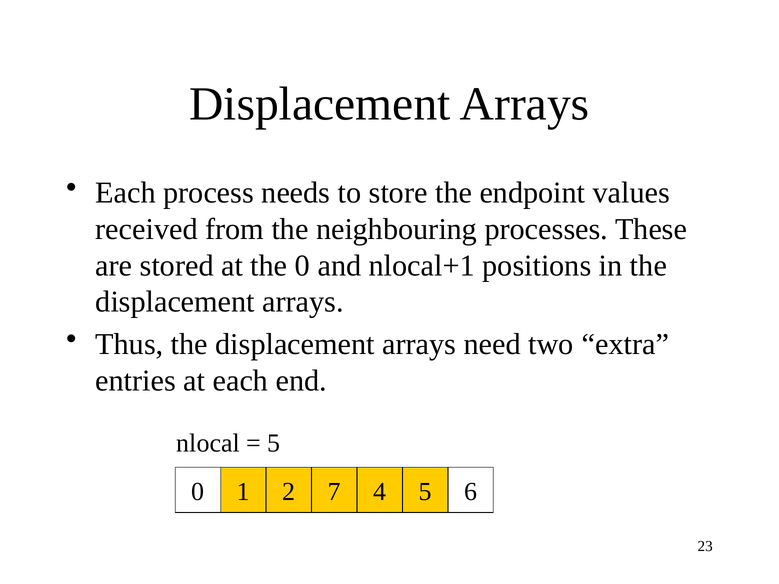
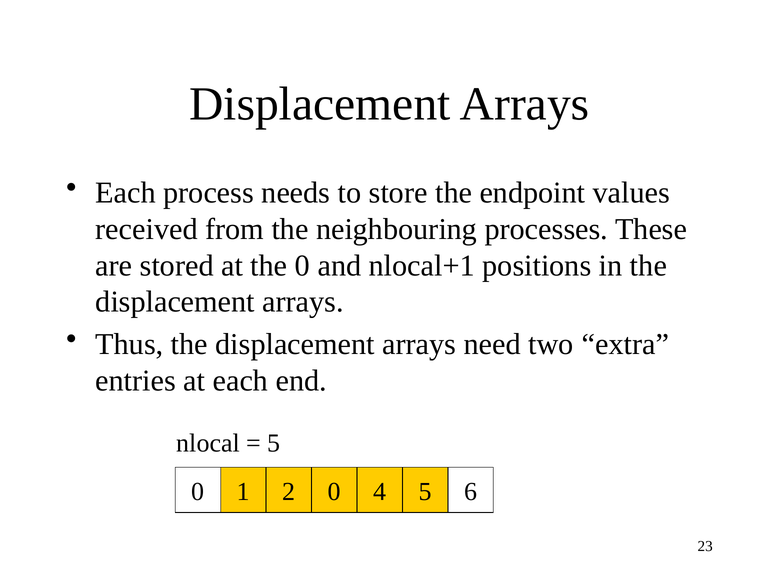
2 7: 7 -> 0 (334, 492)
